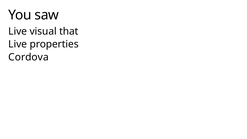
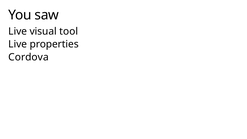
that: that -> tool (69, 31)
